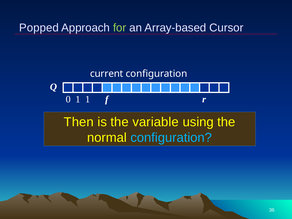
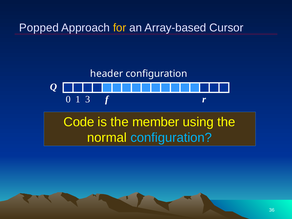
for colour: light green -> yellow (120, 28)
current: current -> header (107, 74)
1 1: 1 -> 3 (88, 99)
Then: Then -> Code (79, 122)
variable: variable -> member (156, 122)
